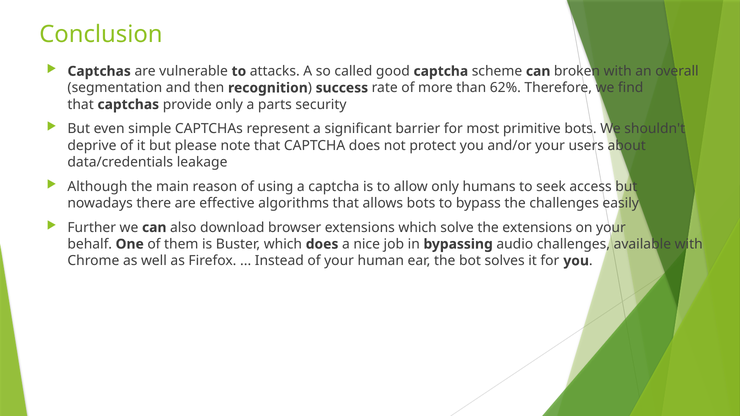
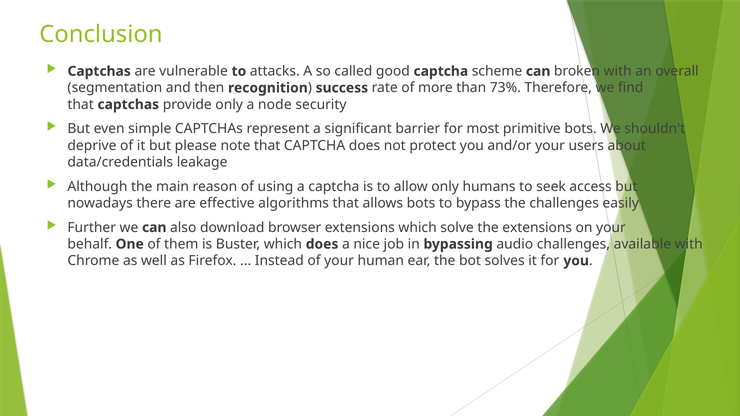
62%: 62% -> 73% (505, 88)
parts: parts -> node (275, 105)
